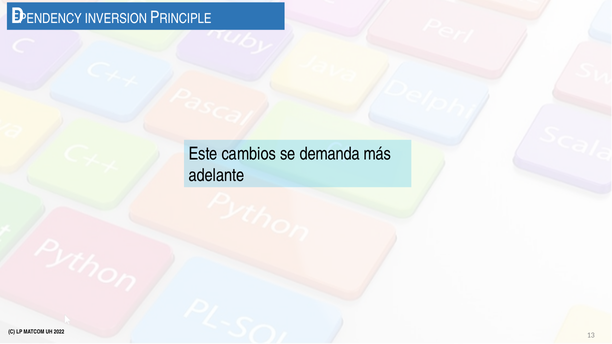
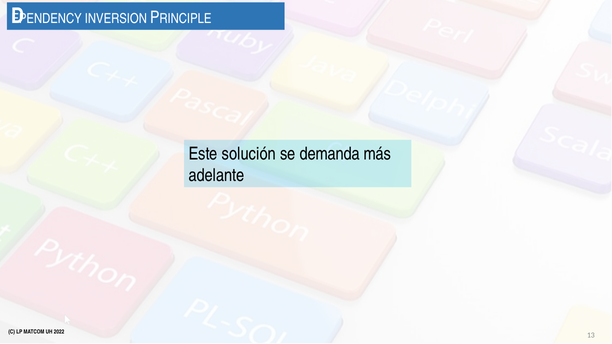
cambios: cambios -> solución (249, 154)
